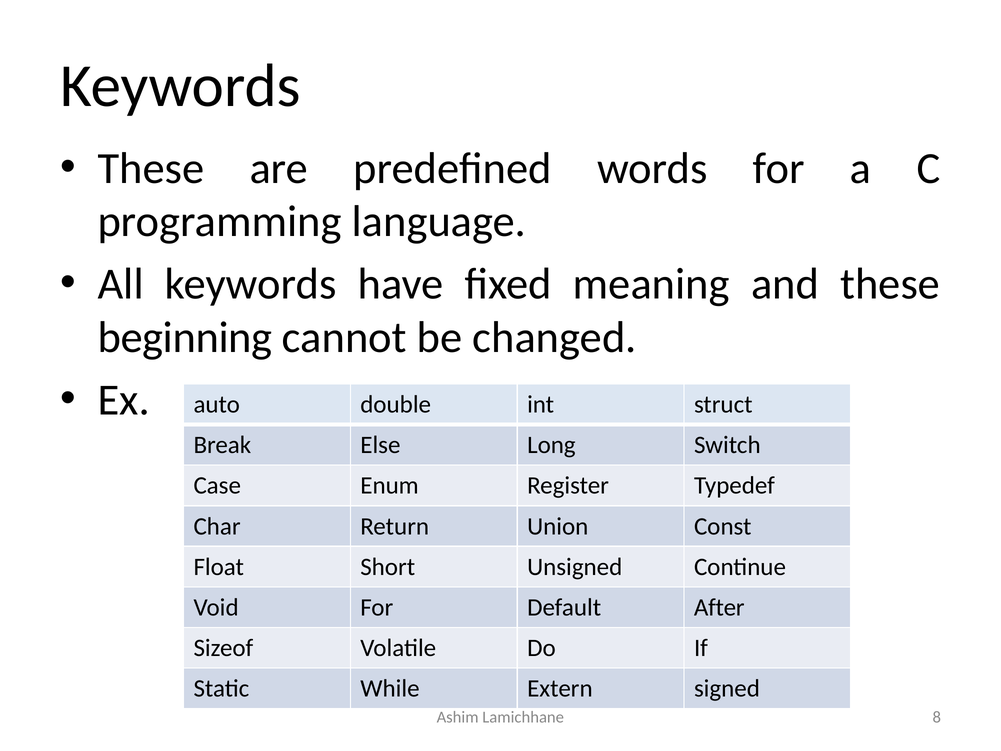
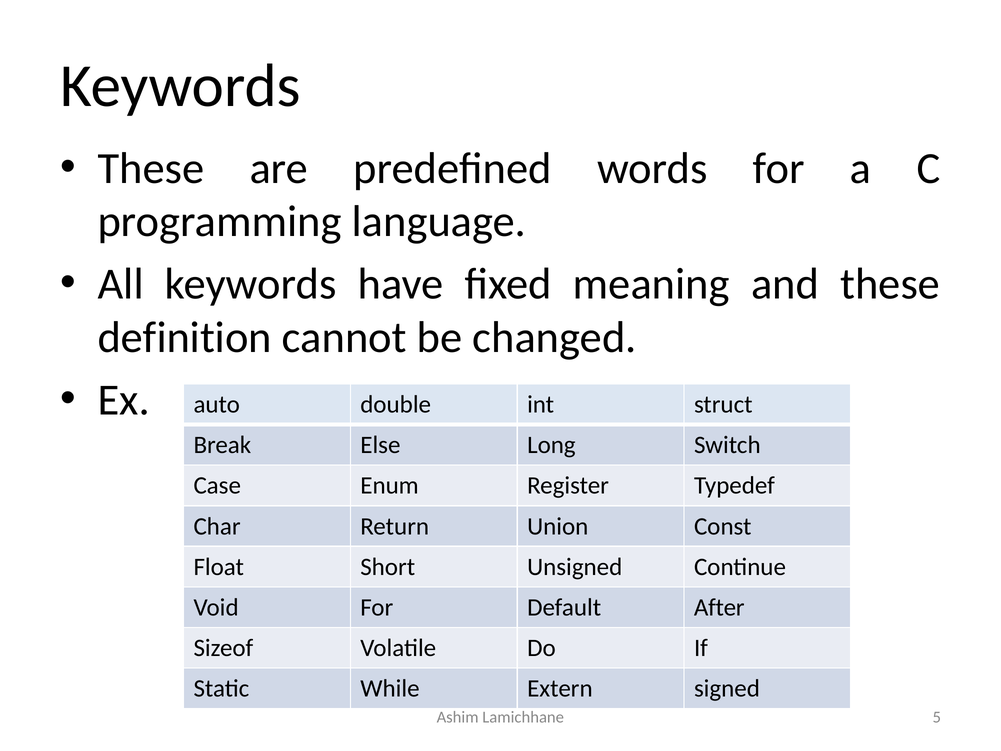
beginning: beginning -> definition (185, 337)
8: 8 -> 5 (937, 717)
